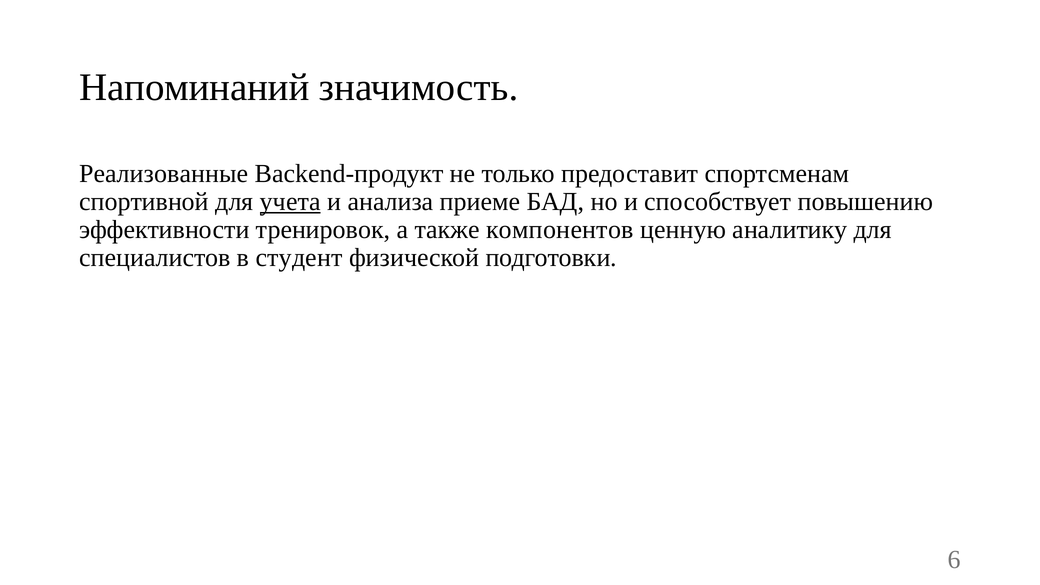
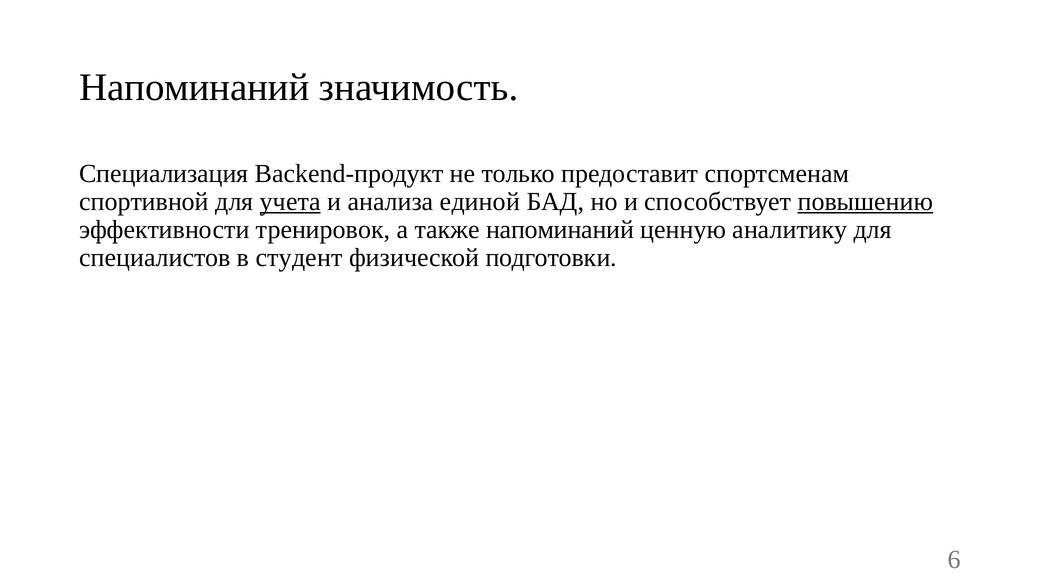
Реализованные: Реализованные -> Специализация (164, 174)
приеме: приеме -> единой (480, 202)
повышению underline: none -> present (865, 202)
также компонентов: компонентов -> напоминаний (560, 230)
